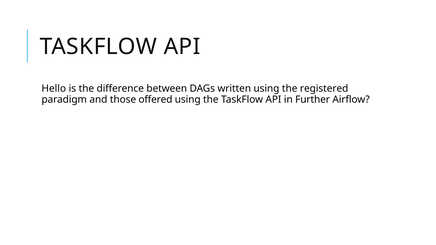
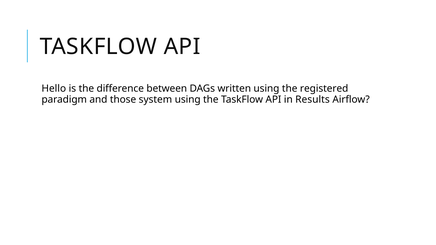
offered: offered -> system (155, 100)
Further: Further -> Results (313, 100)
